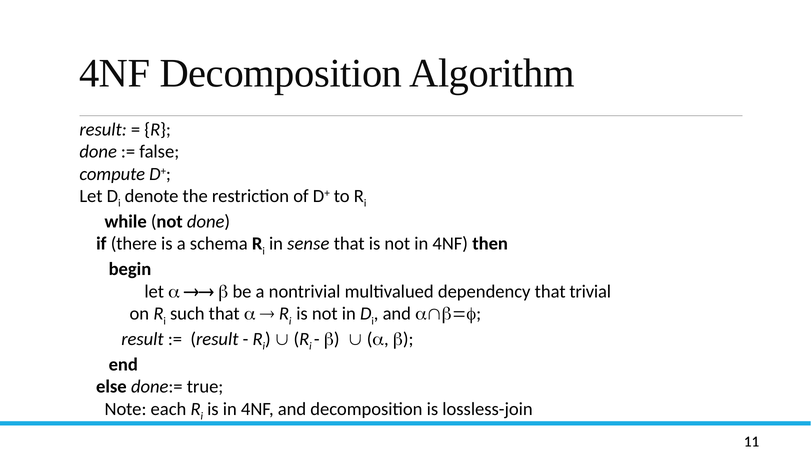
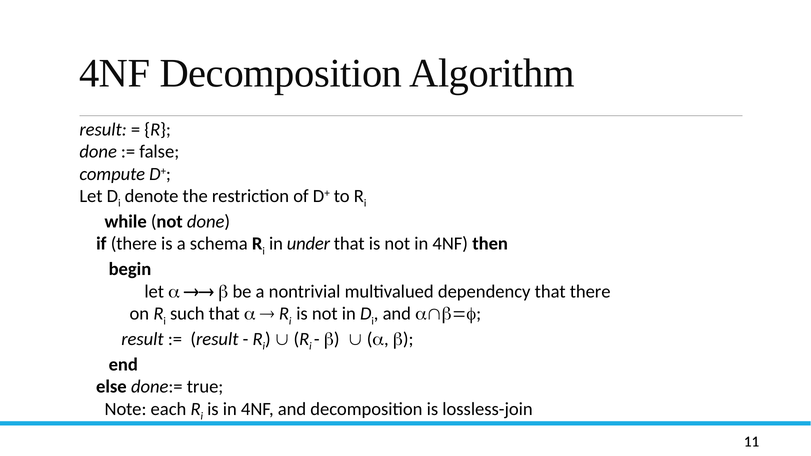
sense: sense -> under (308, 244)
that trivial: trivial -> there (590, 292)
